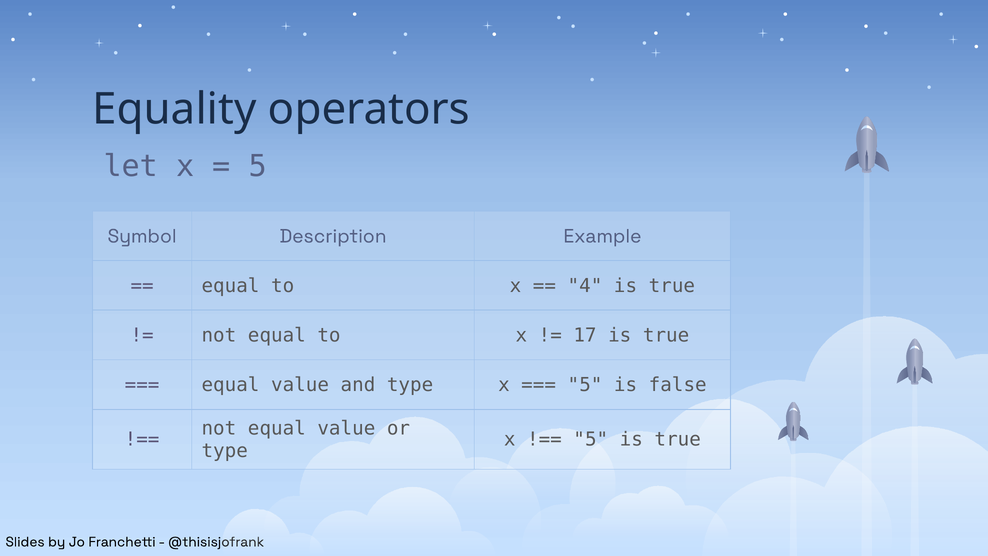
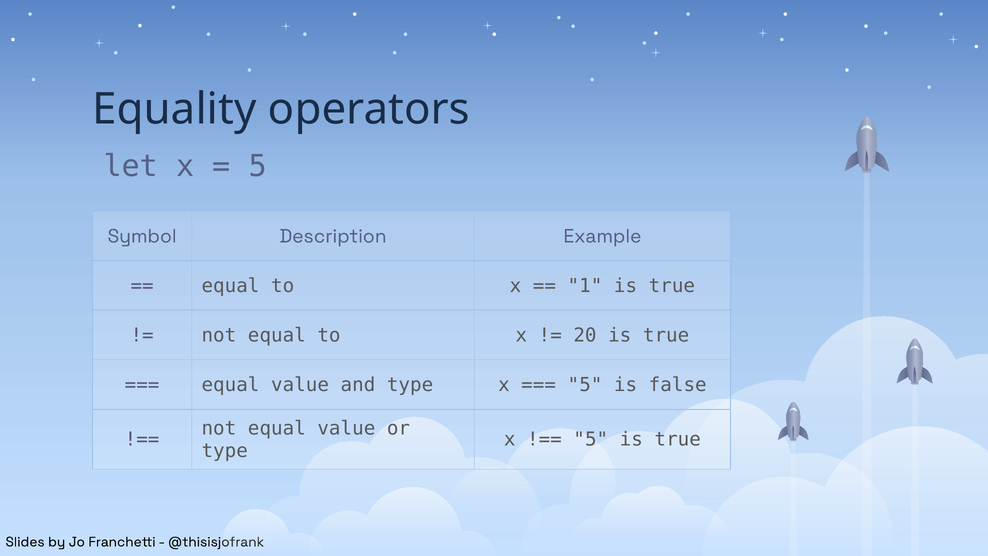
4: 4 -> 1 (585, 286)
17: 17 -> 20 (585, 335)
